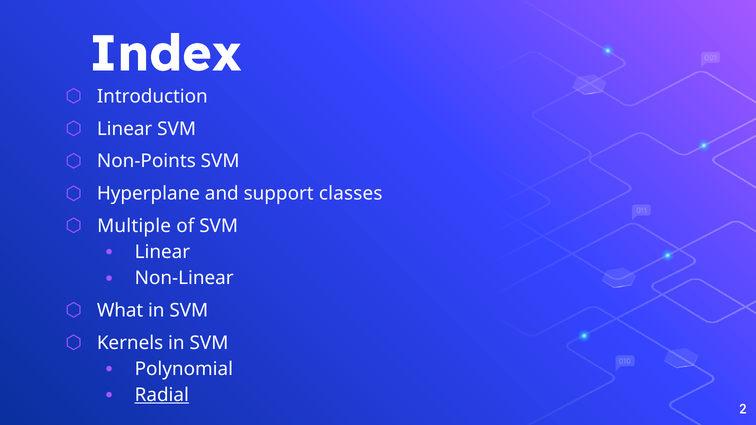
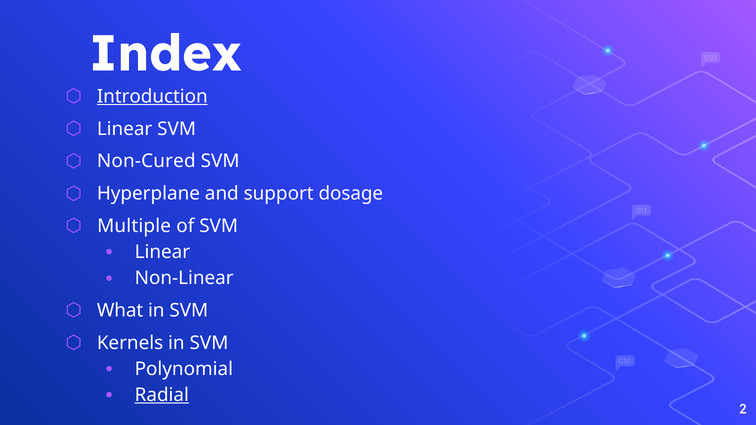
Introduction underline: none -> present (152, 97)
Non-Points: Non-Points -> Non-Cured (146, 161)
classes: classes -> dosage (351, 194)
